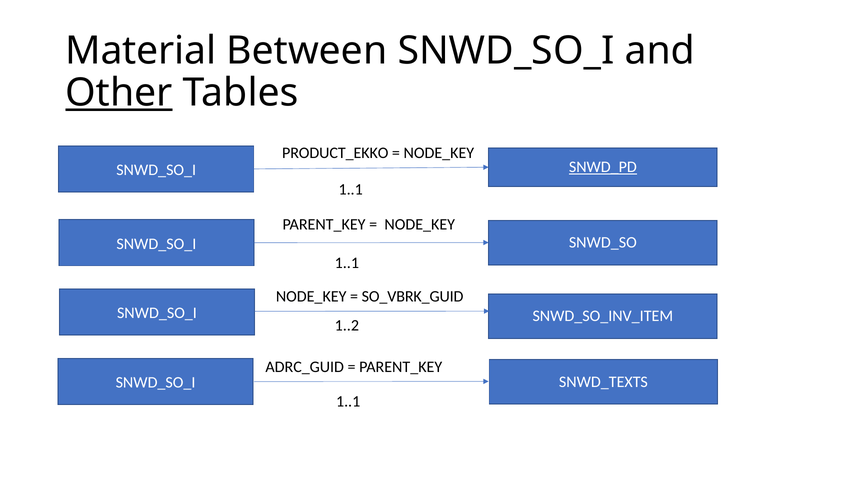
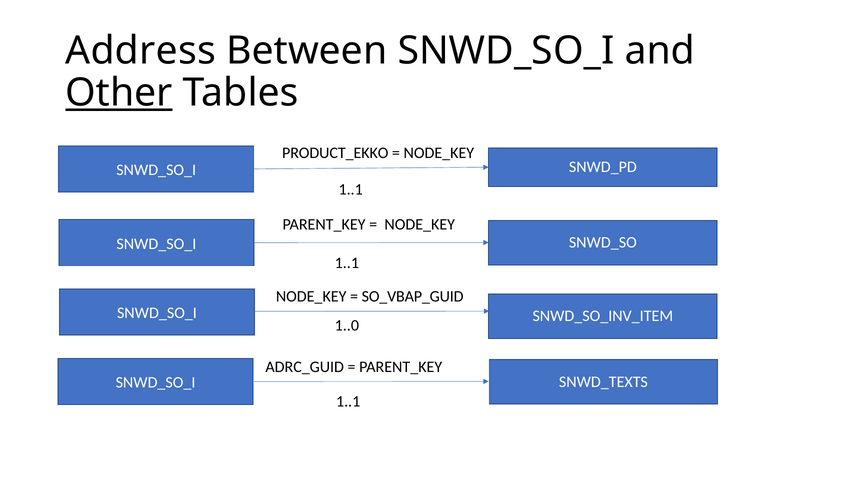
Material: Material -> Address (141, 51)
SNWD_PD underline: present -> none (603, 167)
SO_VBRK_GUID: SO_VBRK_GUID -> SO_VBAP_GUID (413, 297)
1..2: 1..2 -> 1..0 (347, 326)
